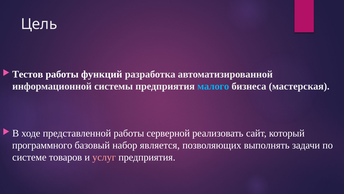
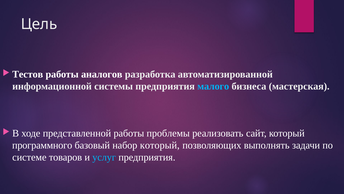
функций: функций -> аналогов (102, 74)
серверной: серверной -> проблемы (168, 133)
набор является: является -> который (160, 145)
услуг colour: pink -> light blue (104, 157)
